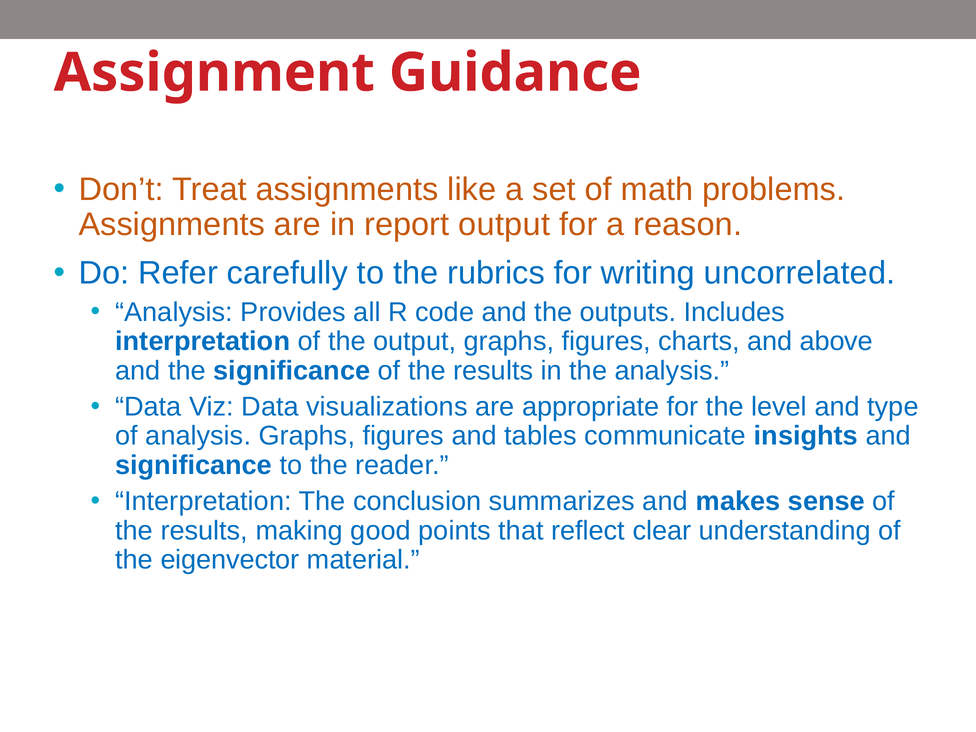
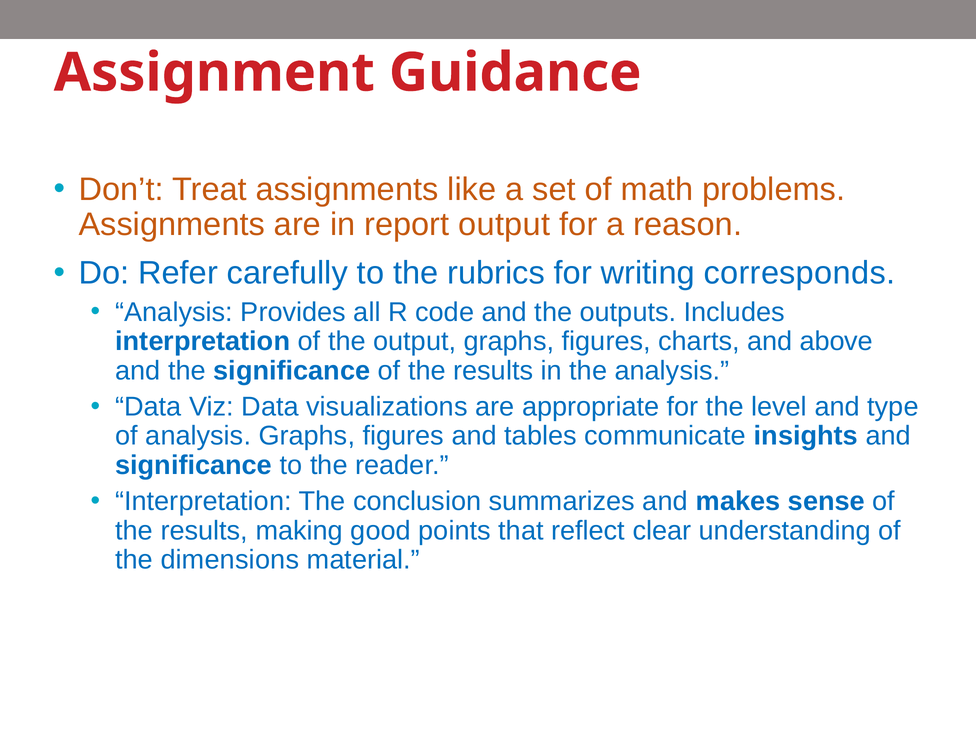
uncorrelated: uncorrelated -> corresponds (799, 273)
eigenvector: eigenvector -> dimensions (230, 560)
